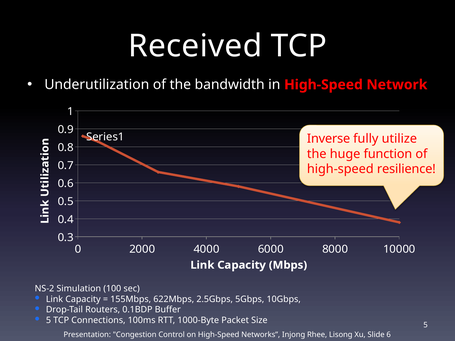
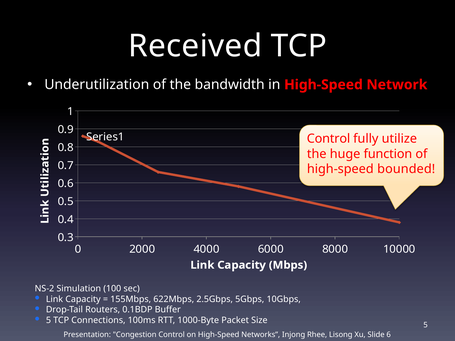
Inverse: Inverse -> Control (329, 139)
resilience: resilience -> bounded (406, 169)
